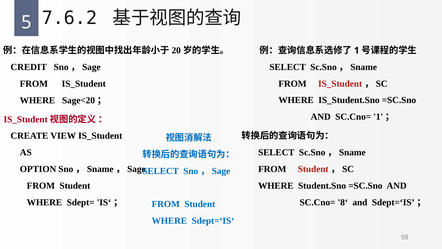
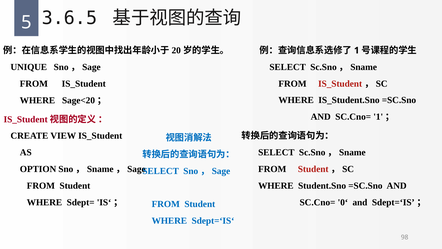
7.6.2: 7.6.2 -> 3.6.5 (69, 18)
CREDIT: CREDIT -> UNIQUE (29, 67)
8‘: 8‘ -> 0‘ (343, 202)
